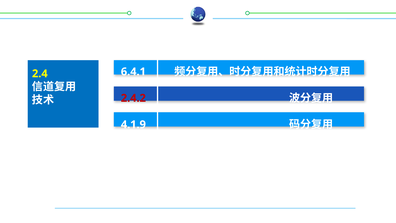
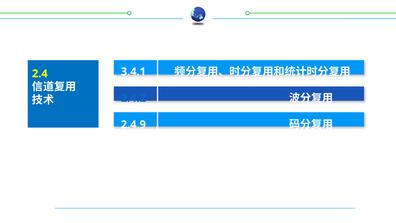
6.4.1: 6.4.1 -> 3.4.1 (133, 72)
2.4.2 colour: red -> blue (133, 98)
4.1.9: 4.1.9 -> 2.4.9 (133, 124)
